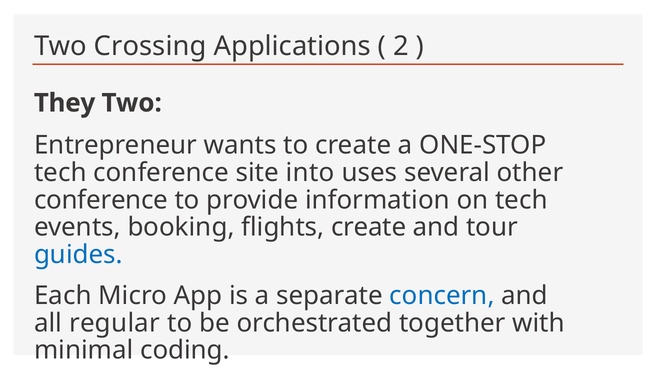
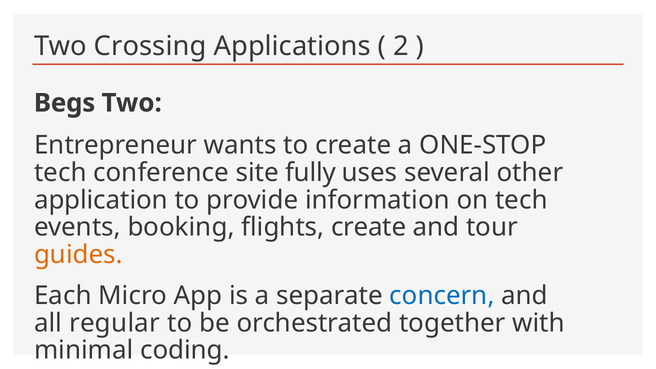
They: They -> Begs (65, 103)
into: into -> fully (311, 173)
conference: conference -> application (101, 200)
guides colour: blue -> orange (78, 255)
